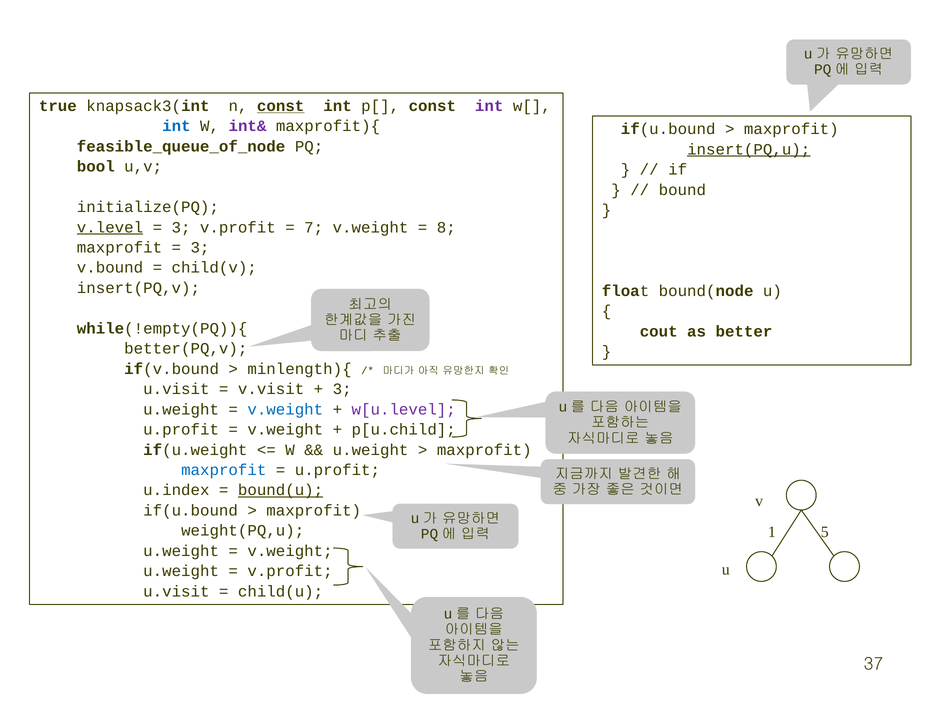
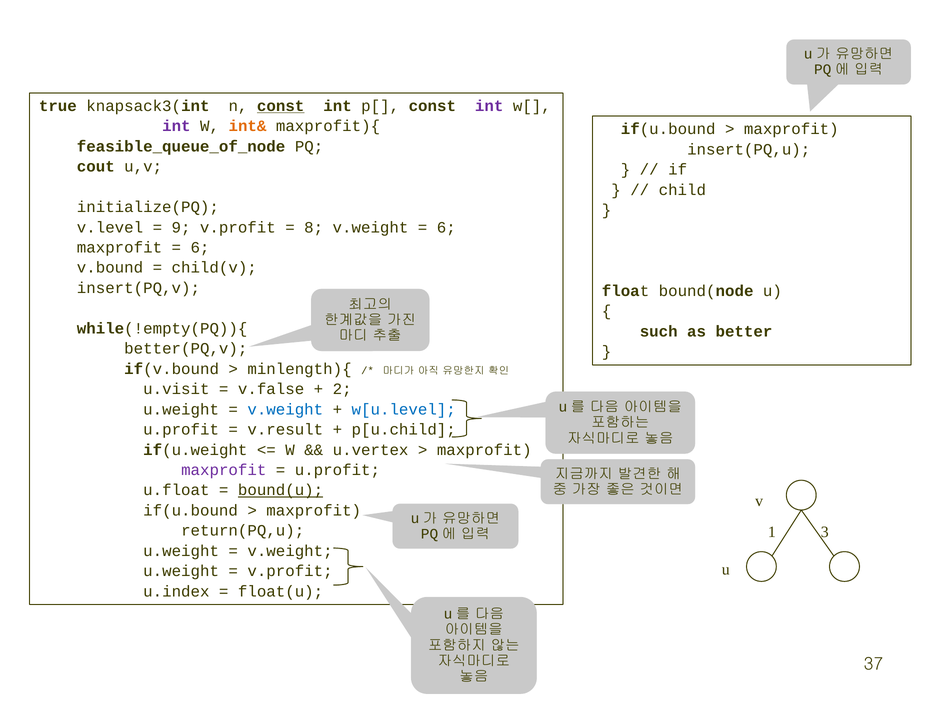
int colour: blue -> purple (176, 126)
int& colour: purple -> orange (247, 126)
insert(PQ,u underline: present -> none (749, 149)
bool: bool -> cout (96, 167)
bound: bound -> child (682, 190)
v.level underline: present -> none (110, 227)
3: 3 -> 9 (181, 227)
7: 7 -> 8 (314, 227)
8: 8 -> 6 (446, 227)
3: 3 -> 6 (200, 248)
cout: cout -> such (659, 331)
v.visit: v.visit -> v.false (271, 389)
3: 3 -> 2 (342, 389)
w[u.level colour: purple -> blue (404, 409)
v.weight: v.weight -> v.result (285, 430)
u.weight: u.weight -> u.vertex (371, 450)
maxprofit colour: blue -> purple (224, 470)
u.index: u.index -> u.float (176, 490)
5: 5 -> 3 (825, 532)
weight(PQ,u: weight(PQ,u -> return(PQ,u (243, 531)
u.visit: u.visit -> u.index (176, 591)
child(u: child(u -> float(u (281, 591)
